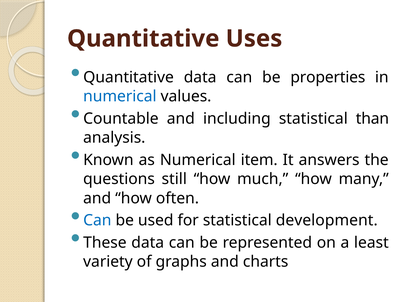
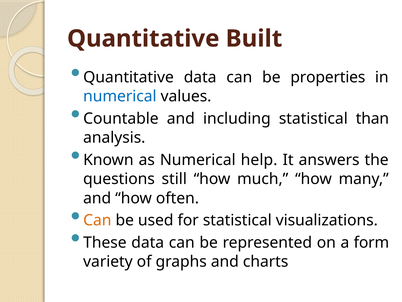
Uses: Uses -> Built (254, 39)
item: item -> help (259, 160)
Can colour: blue -> orange (97, 220)
development: development -> visualizations (327, 220)
least: least -> form (371, 242)
